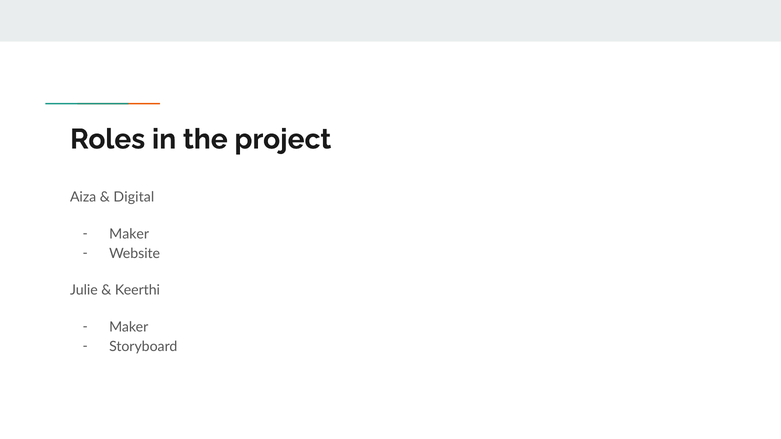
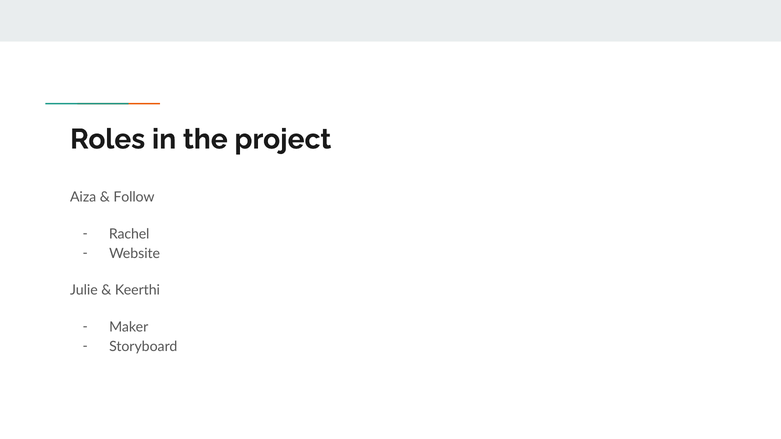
Digital: Digital -> Follow (134, 197)
Maker: Maker -> Rachel (129, 234)
